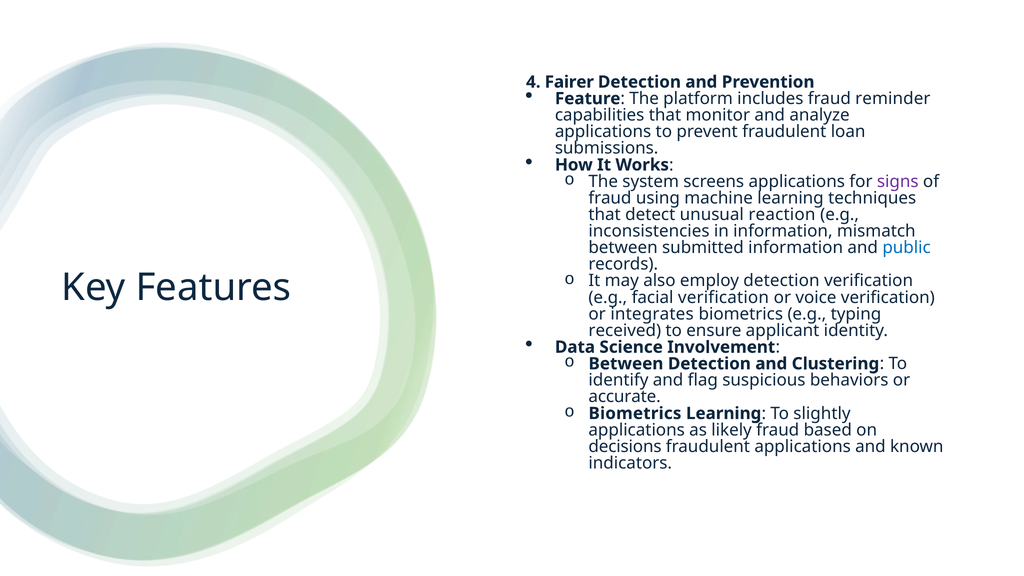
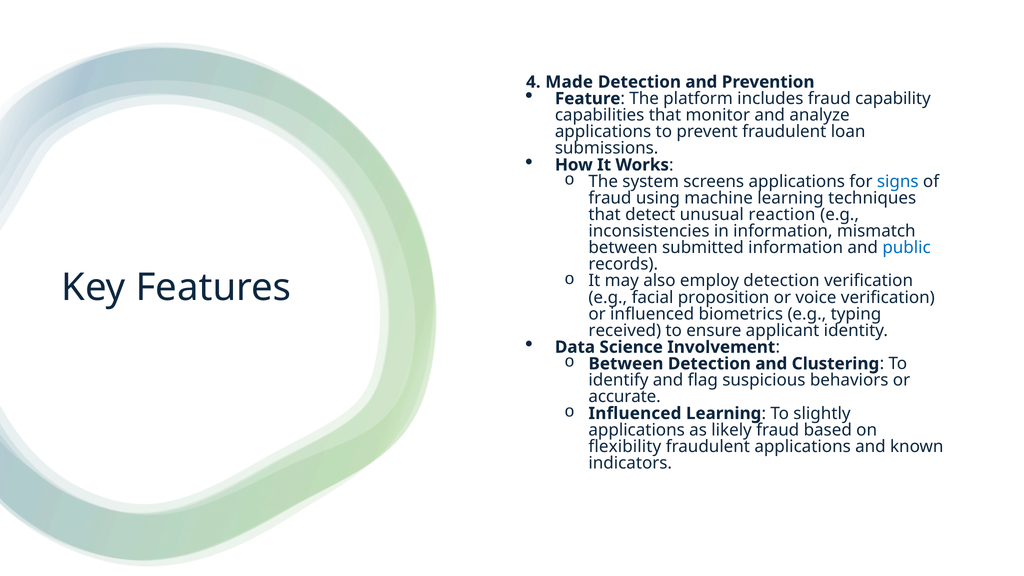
Fairer: Fairer -> Made (569, 82)
reminder: reminder -> capability (893, 99)
signs colour: purple -> blue (898, 181)
facial verification: verification -> proposition (724, 297)
or integrates: integrates -> influenced (652, 314)
Biometrics: Biometrics -> Influenced (635, 413)
decisions: decisions -> flexibility (625, 447)
